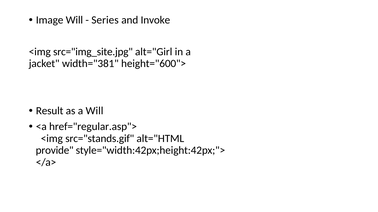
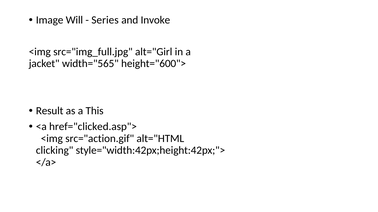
src="img_site.jpg: src="img_site.jpg -> src="img_full.jpg (93, 52)
width="381: width="381 -> width="565 (90, 64)
a Will: Will -> This (95, 111)
href="regular.asp">: href="regular.asp"> -> href="clicked.asp"> (93, 127)
src="stands.gif: src="stands.gif -> src="action.gif (100, 139)
provide: provide -> clicking (55, 151)
